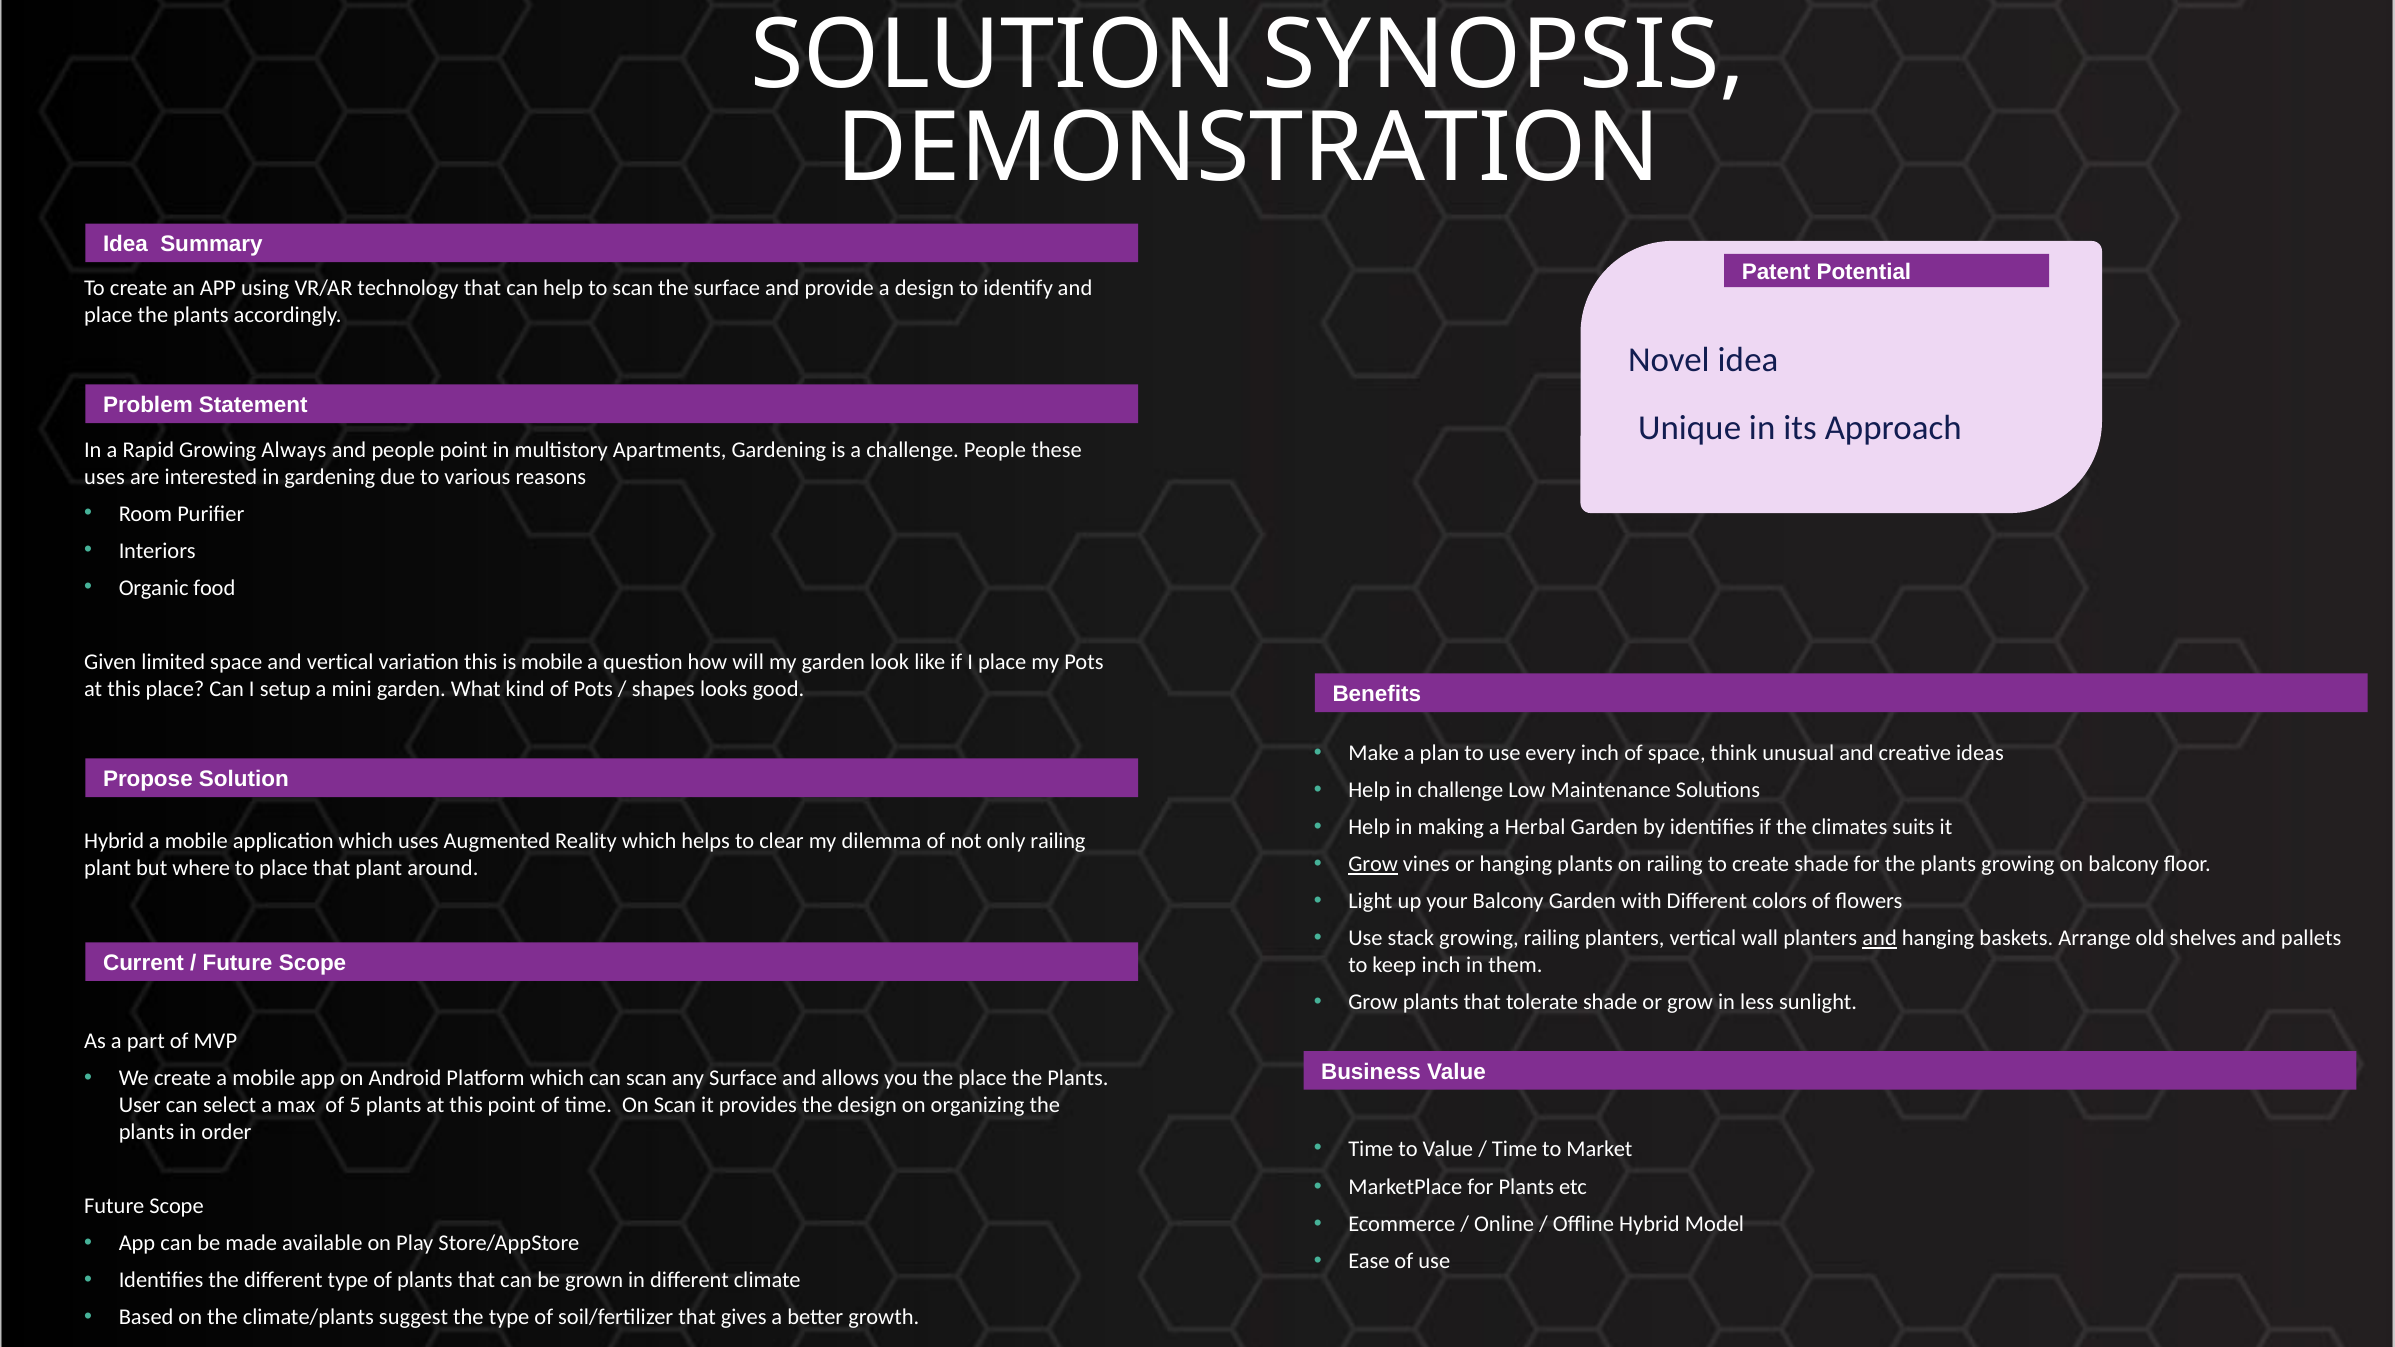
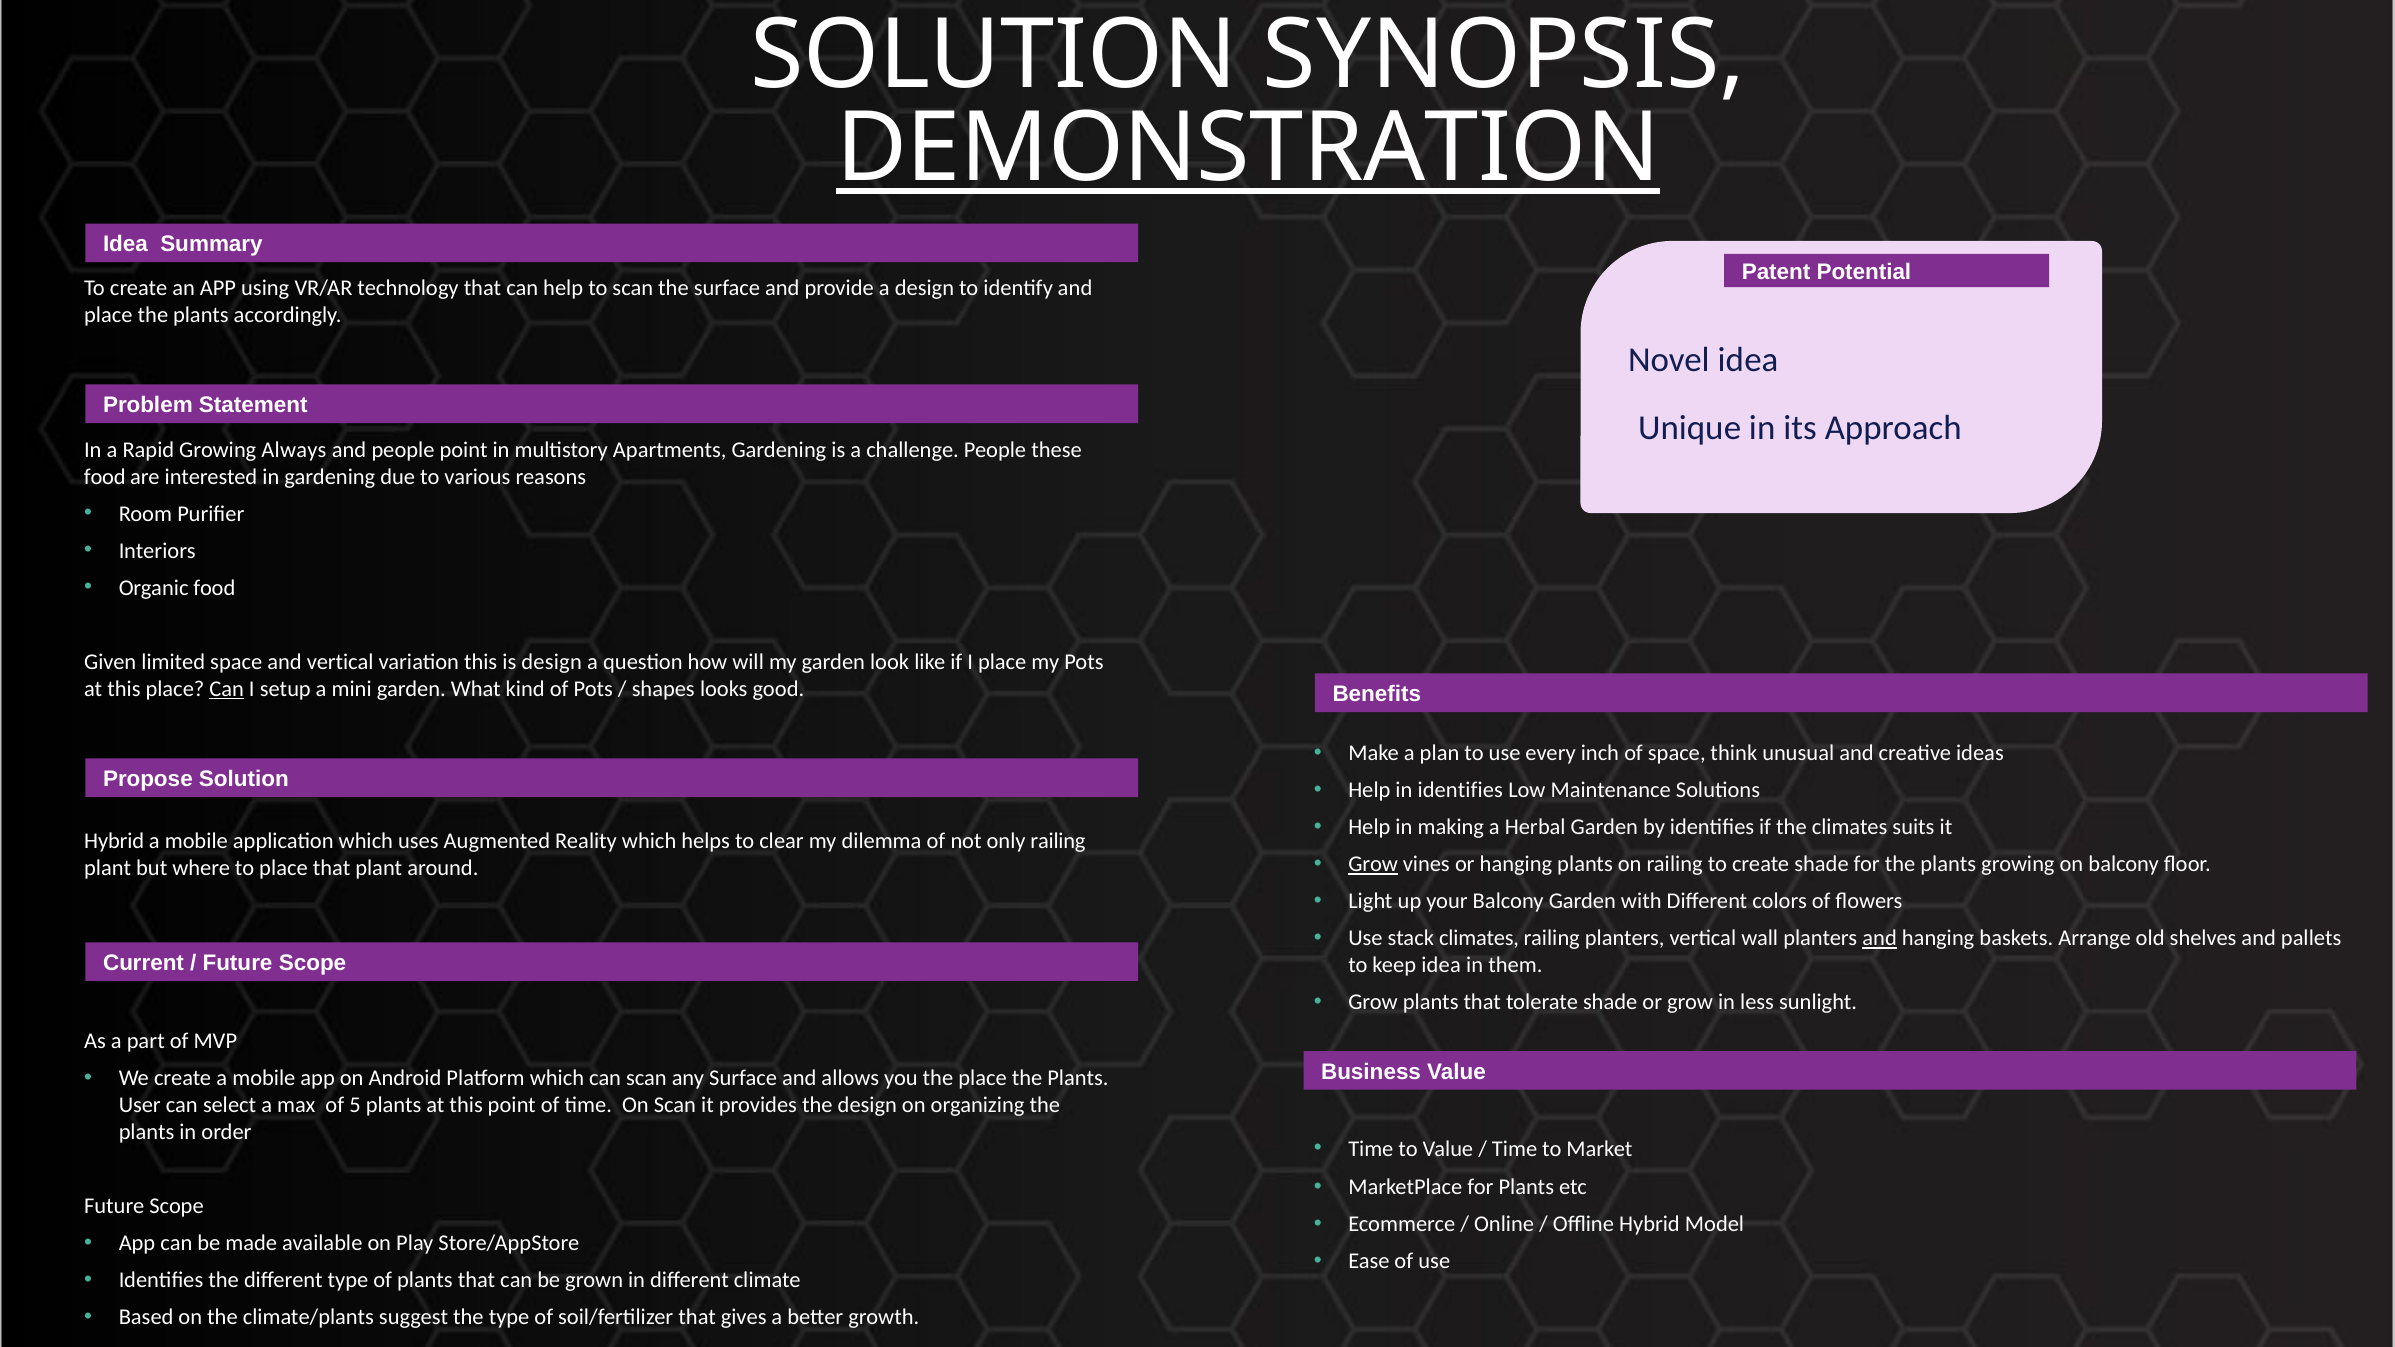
DEMONSTRATION underline: none -> present (1248, 149)
uses: uses -> food (105, 477)
is mobile: mobile -> design (552, 662)
Can underline: none -> present (227, 689)
in challenge: challenge -> identifies (1460, 790)
stack growing: growing -> climates (1479, 938)
keep inch: inch -> idea (1441, 965)
